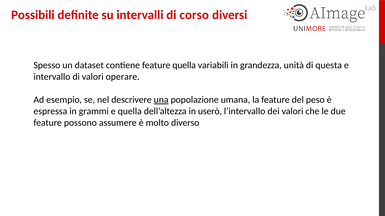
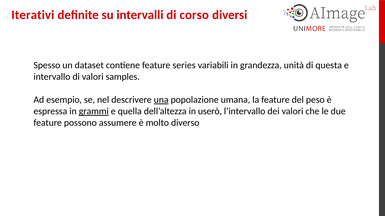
Possibili: Possibili -> Iterativi (33, 15)
feature quella: quella -> series (184, 65)
operare: operare -> samples (123, 77)
grammi underline: none -> present (94, 112)
